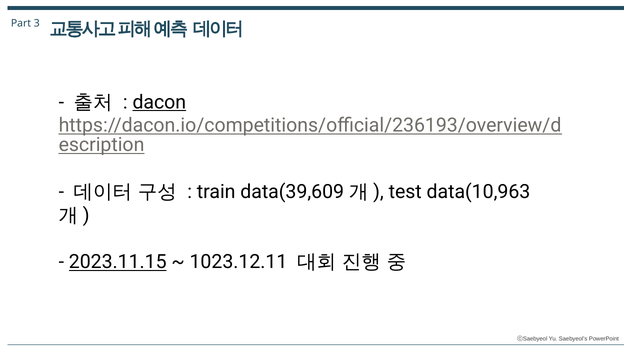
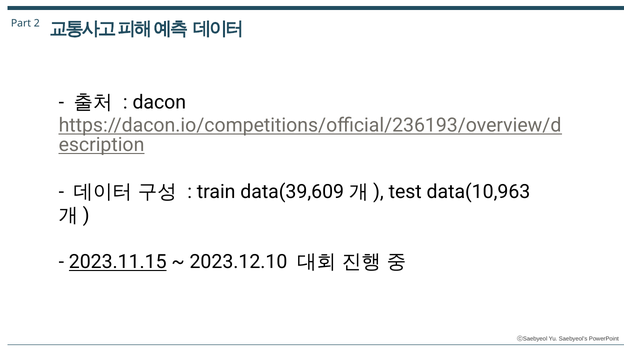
Part 3: 3 -> 2 (37, 23)
dacon underline: present -> none (159, 102)
1023.12.11: 1023.12.11 -> 2023.12.10 (238, 262)
